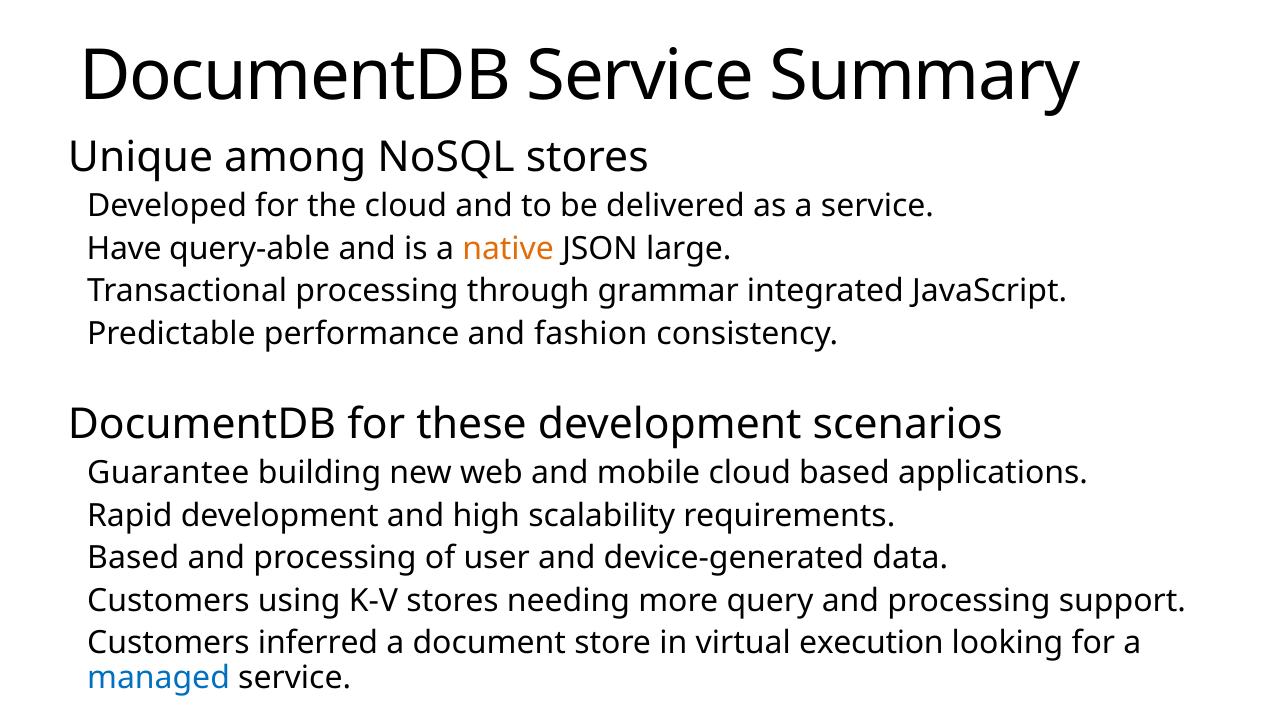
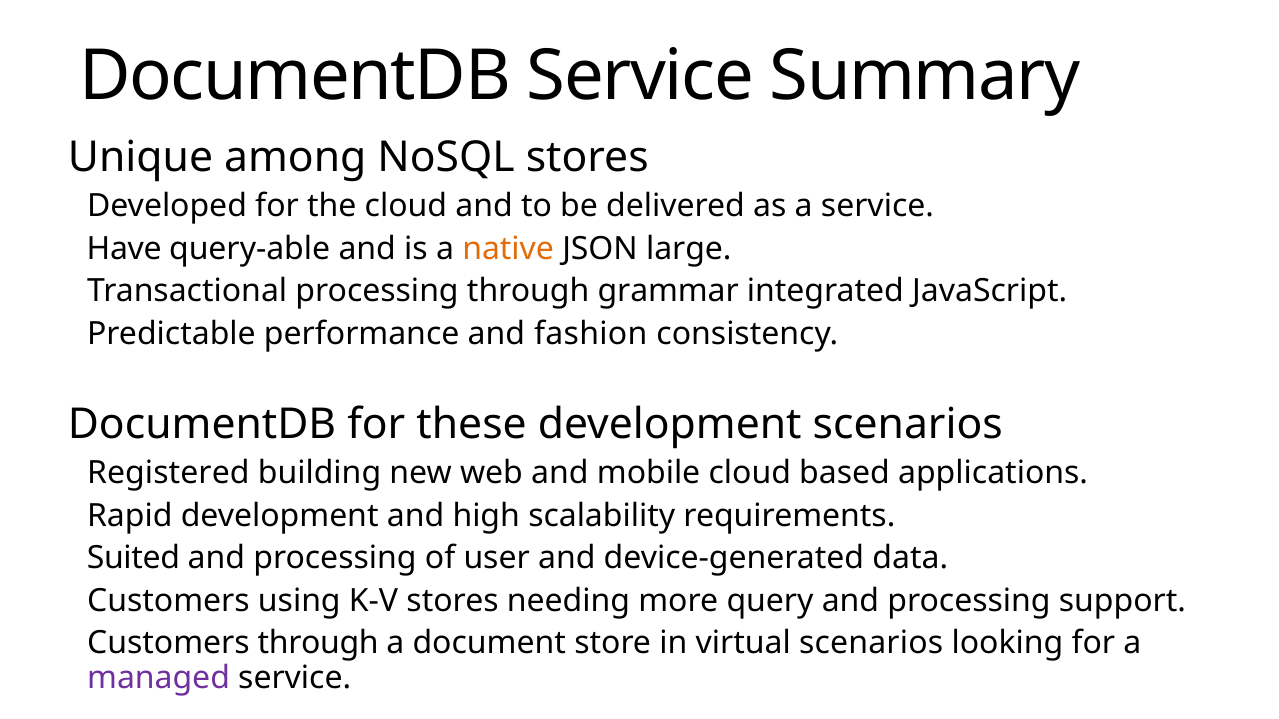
Guarantee: Guarantee -> Registered (168, 473)
Based: Based -> Suited (133, 559)
Customers inferred: inferred -> through (318, 644)
virtual execution: execution -> scenarios (871, 644)
managed colour: blue -> purple (159, 678)
